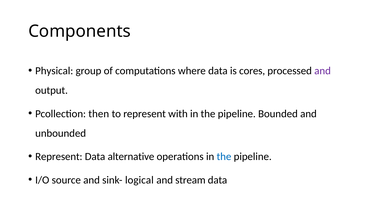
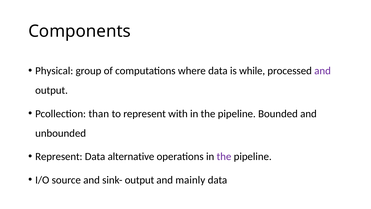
cores: cores -> while (252, 71)
then: then -> than (99, 114)
the colour: blue -> purple (224, 156)
sink- logical: logical -> output (139, 180)
stream: stream -> mainly (190, 180)
